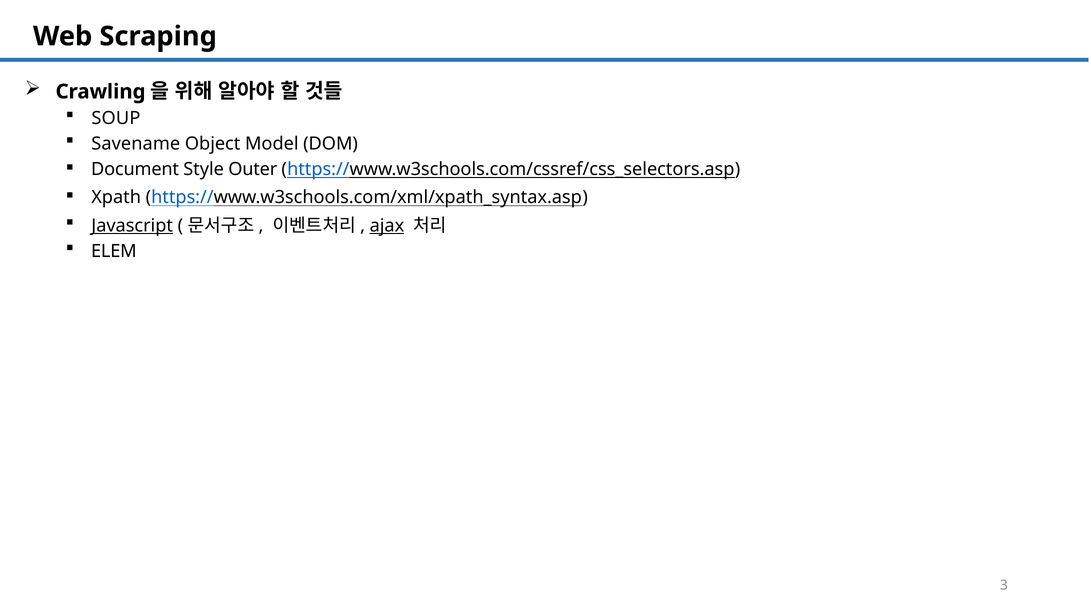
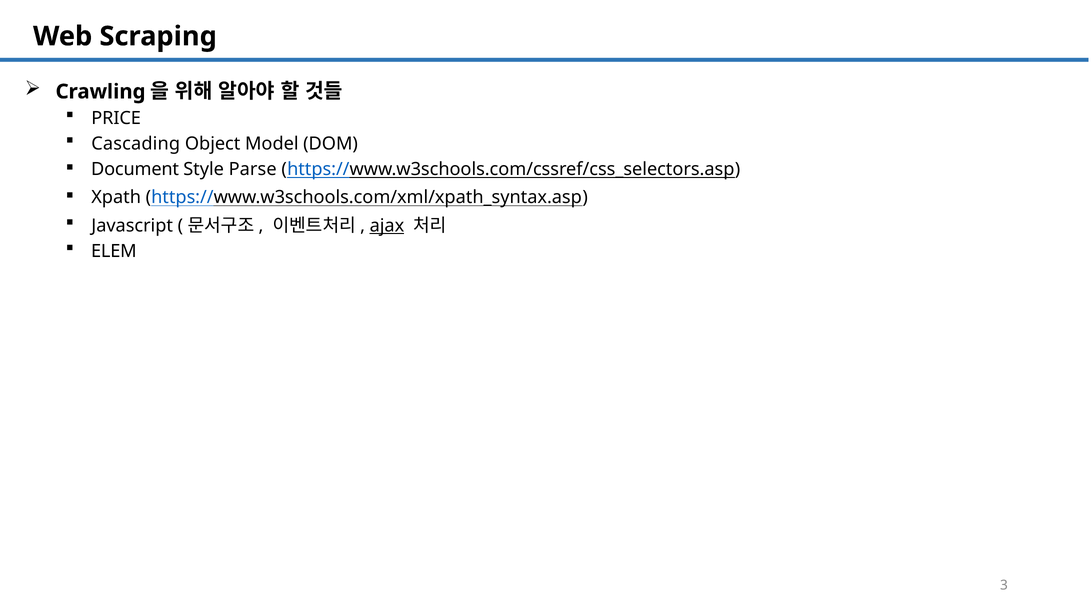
SOUP: SOUP -> PRICE (116, 118)
Savename: Savename -> Cascading (136, 144)
Outer: Outer -> Parse (253, 169)
Javascript underline: present -> none (132, 226)
